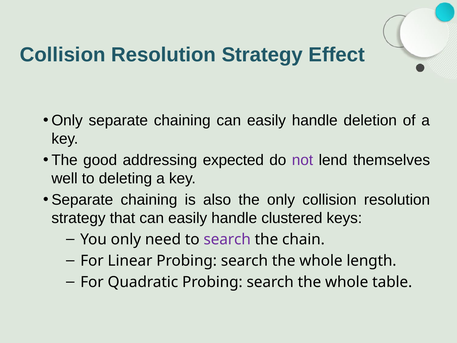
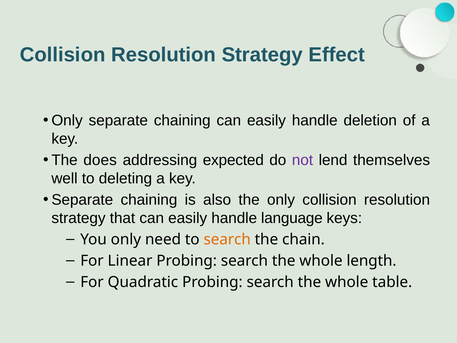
good: good -> does (100, 160)
clustered: clustered -> language (292, 218)
search colour: purple -> orange (227, 239)
